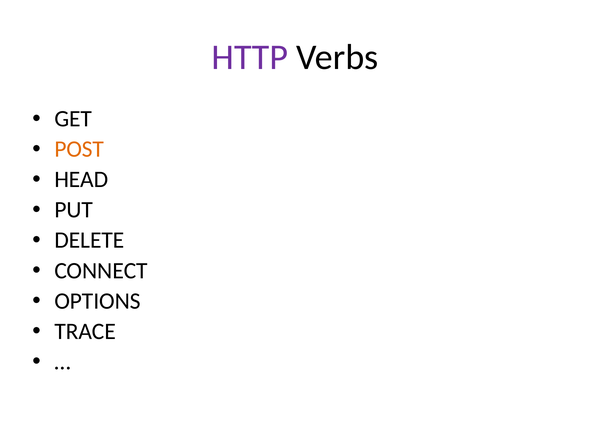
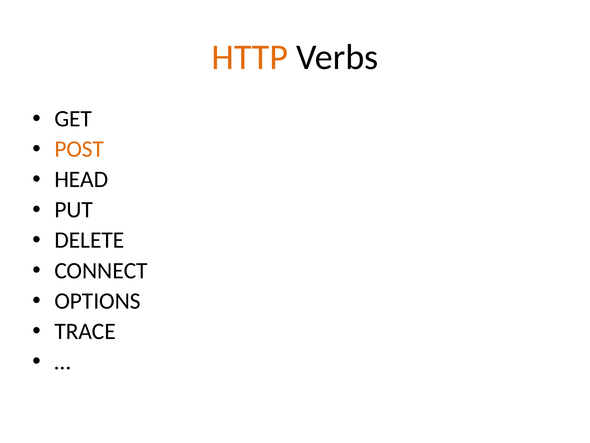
HTTP colour: purple -> orange (250, 57)
